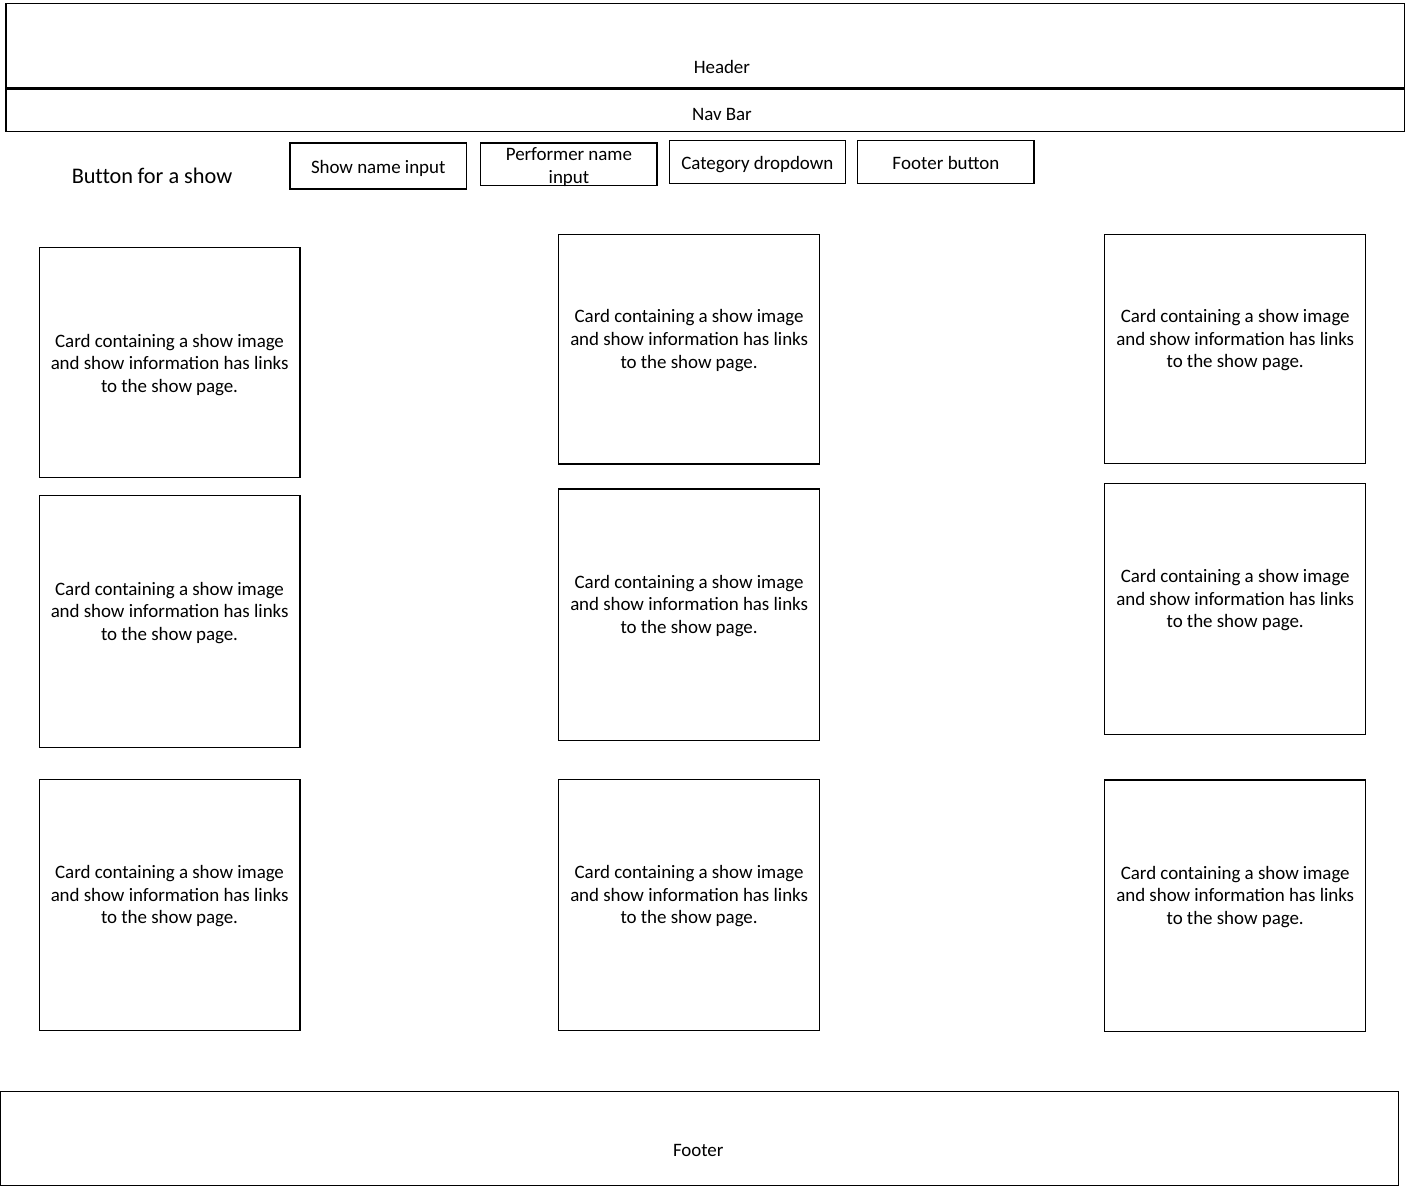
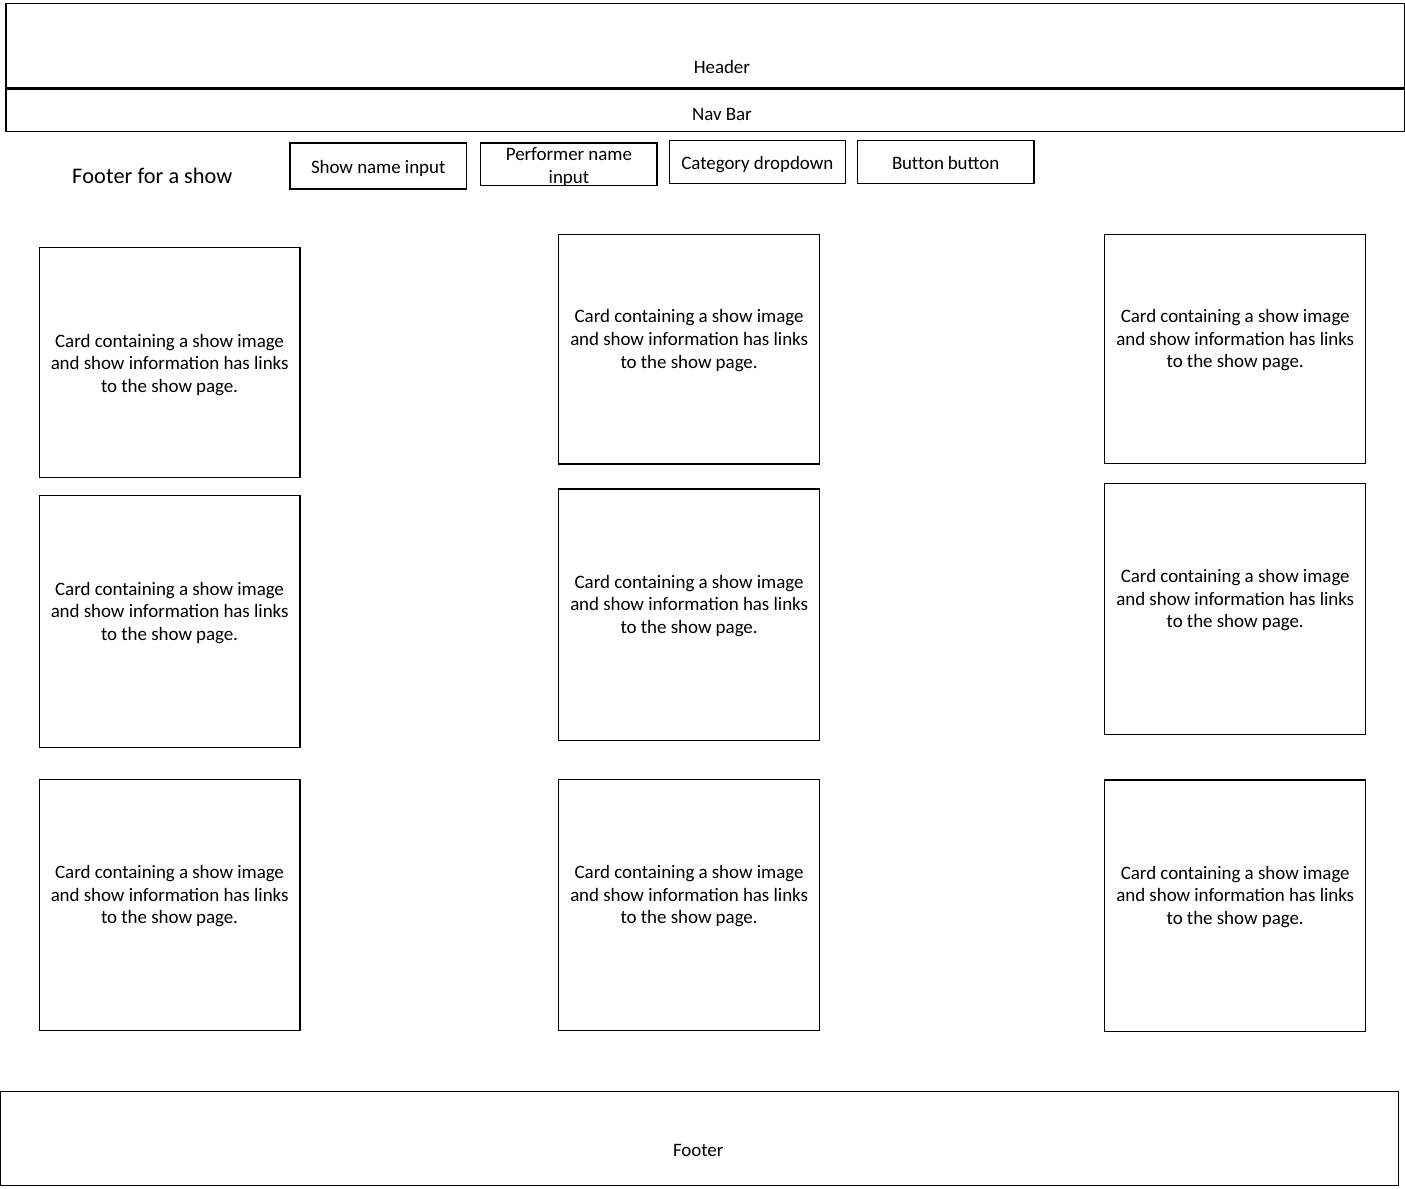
Footer: Footer -> Button (918, 163)
Button: Button -> Footer (102, 176)
